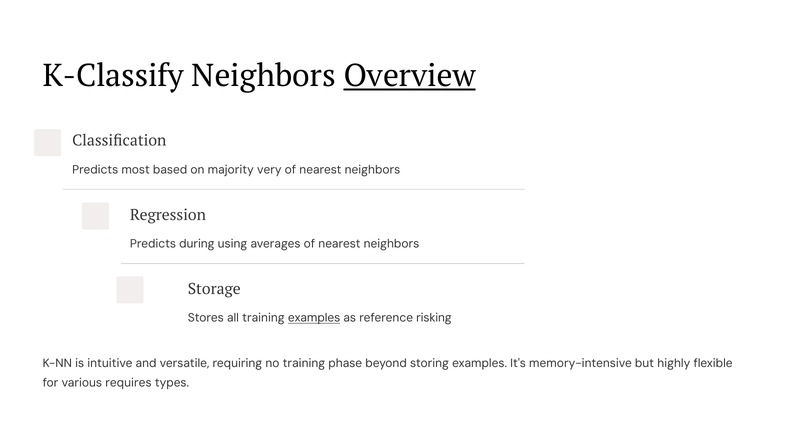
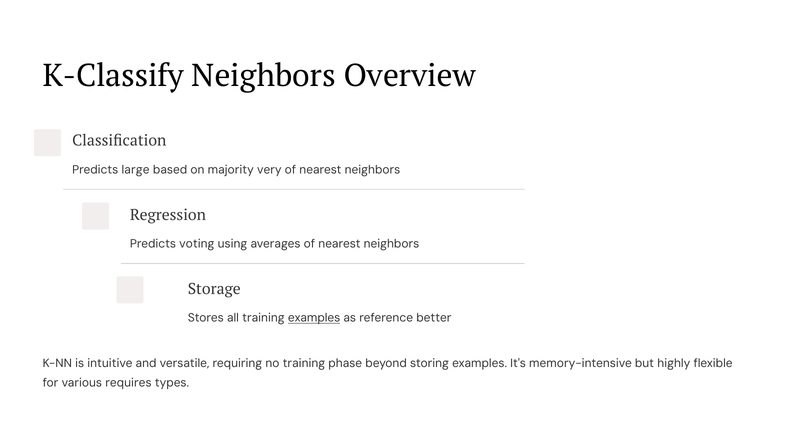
Overview underline: present -> none (410, 76)
most: most -> large (136, 170)
during: during -> voting (197, 244)
risking: risking -> better (434, 318)
